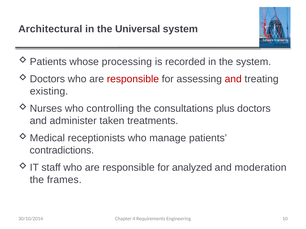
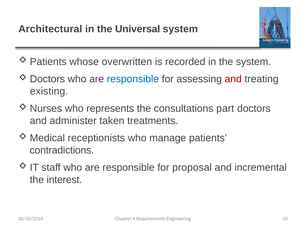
processing: processing -> overwritten (127, 62)
responsible colour: red -> blue (133, 79)
controlling: controlling -> represents (110, 109)
plus: plus -> part (225, 109)
analyzed: analyzed -> proposal (192, 168)
moderation: moderation -> incremental (261, 168)
frames: frames -> interest (64, 180)
